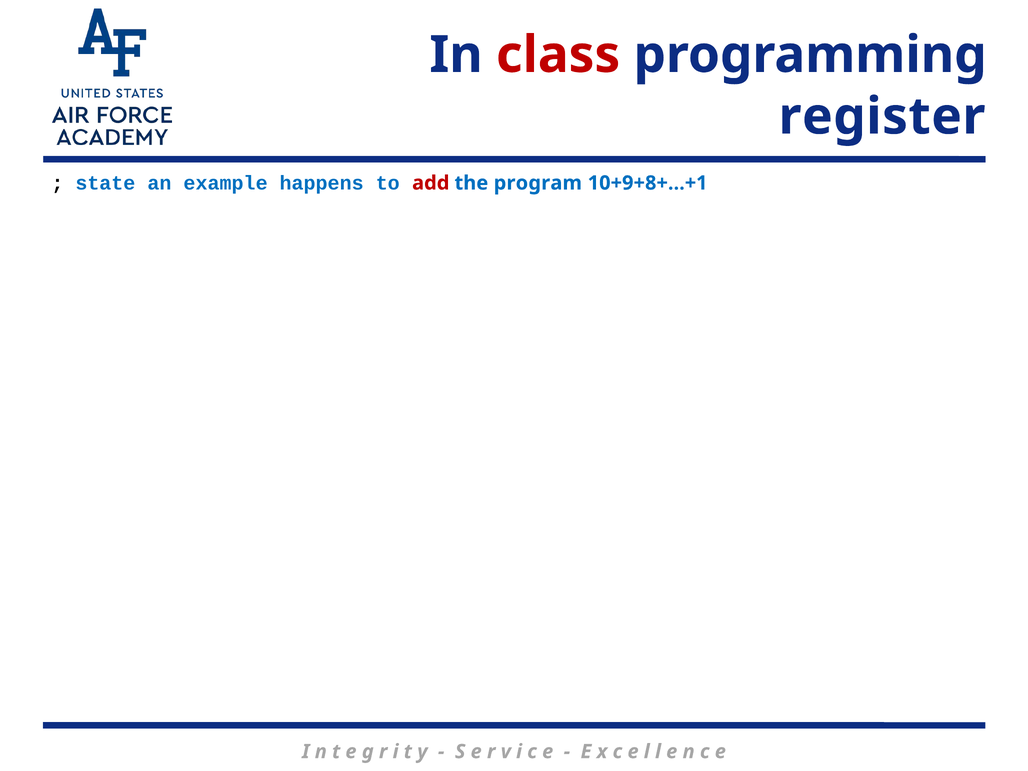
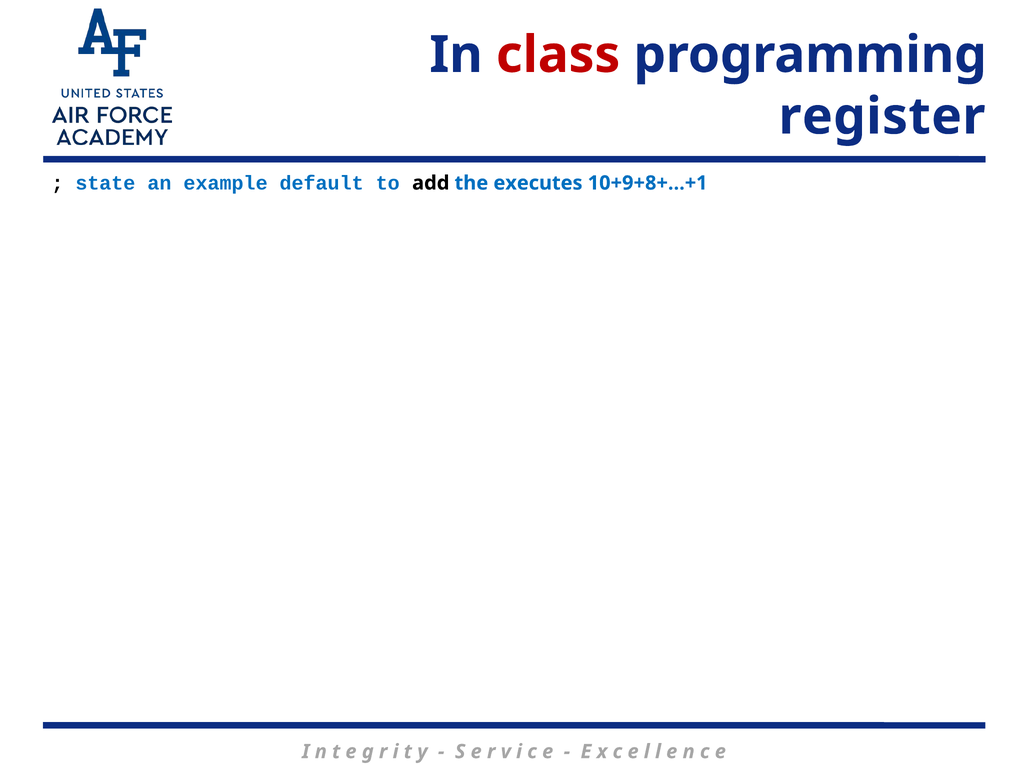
happens: happens -> default (322, 183)
add colour: red -> black (431, 183)
program: program -> executes (538, 183)
